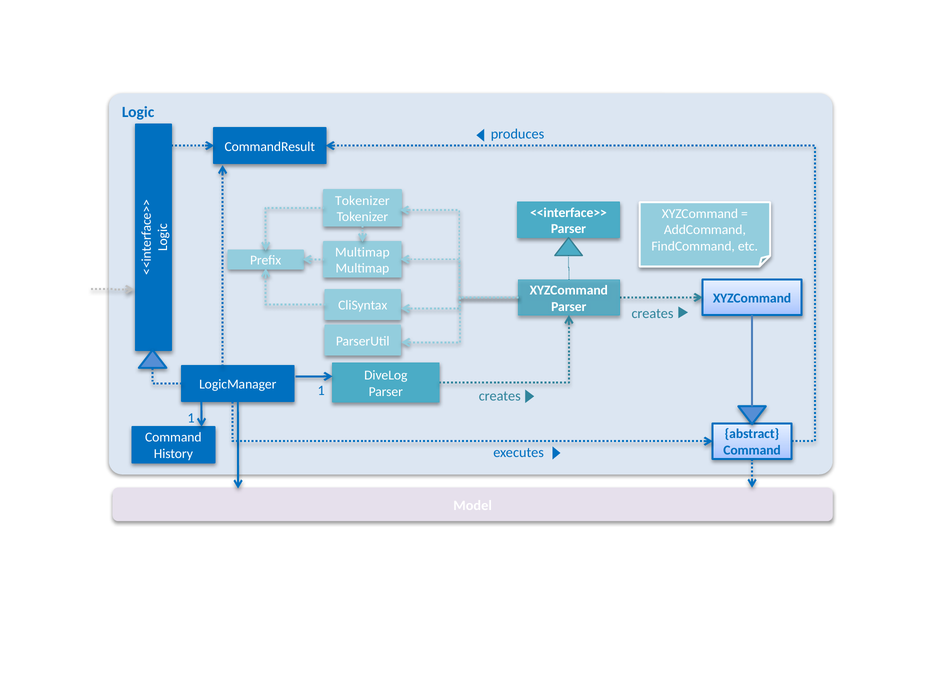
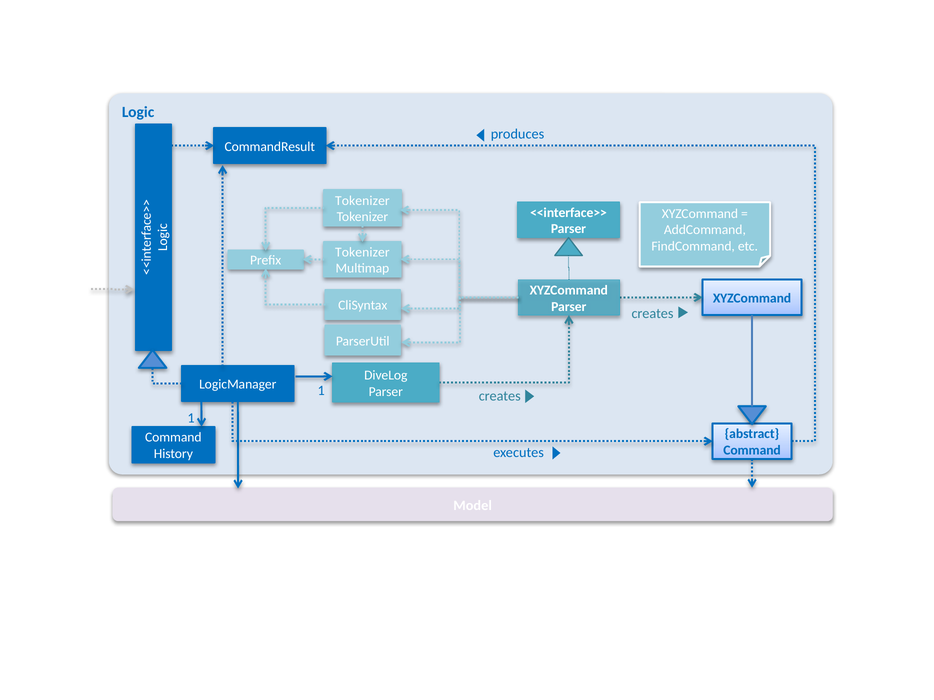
Multimap: Multimap -> Tokenizer (362, 252)
